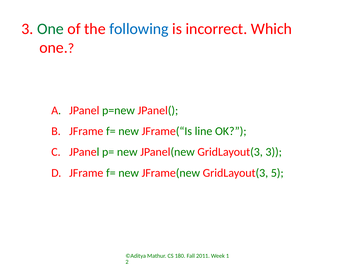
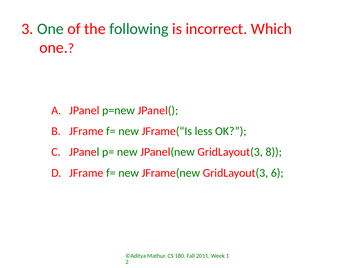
following colour: blue -> green (139, 29)
line: line -> less (204, 131)
GridLayout(3 3: 3 -> 8 (274, 152)
5: 5 -> 6 (277, 173)
